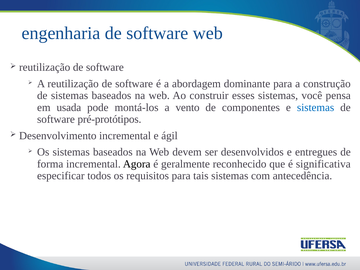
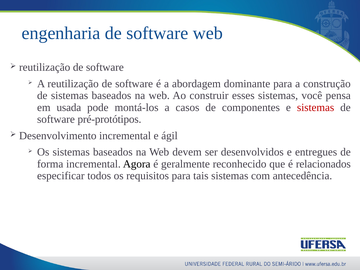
vento: vento -> casos (188, 107)
sistemas colour: blue -> red (316, 107)
significativa: significativa -> relacionados (323, 164)
